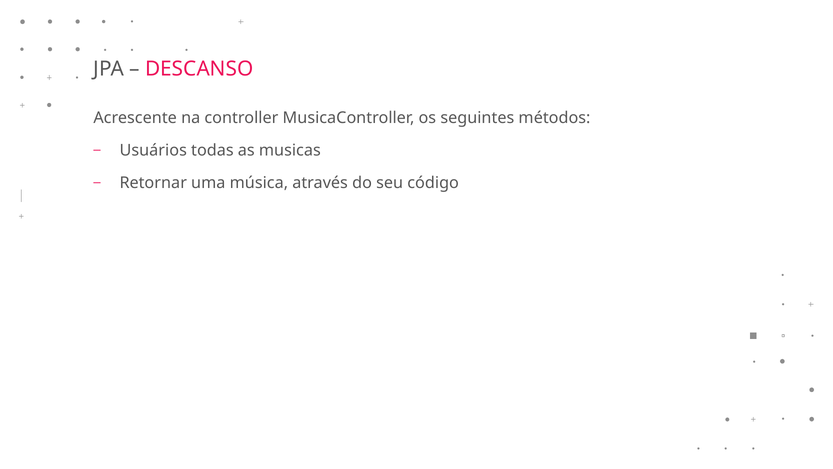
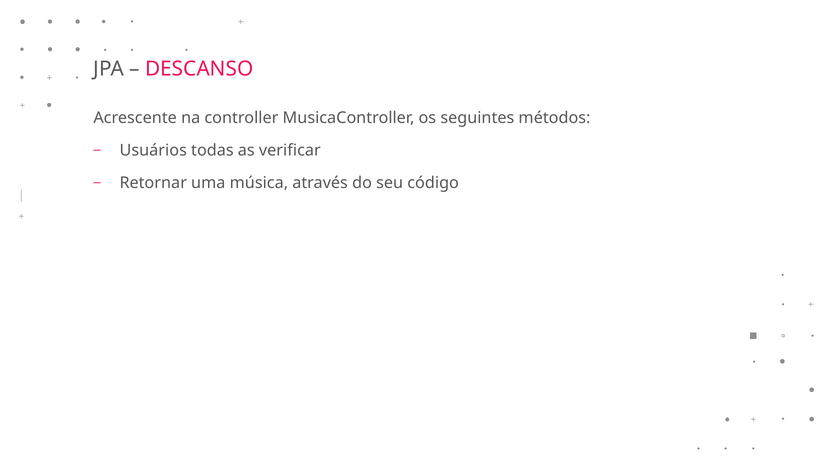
musicas: musicas -> verificar (290, 150)
